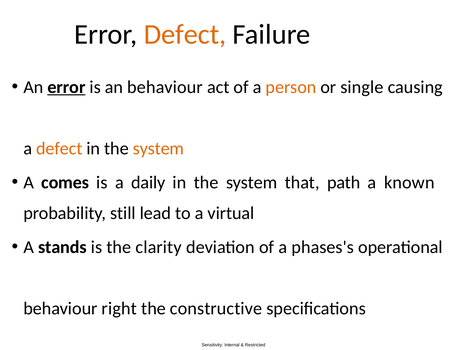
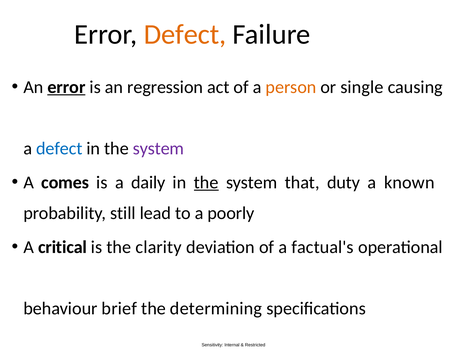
an behaviour: behaviour -> regression (165, 87)
defect colour: orange -> blue (59, 149)
system colour: orange -> purple (158, 149)
the underline: none -> present (206, 183)
path: path -> duty (344, 183)
virtual: virtual -> poorly (231, 213)
stands: stands -> critical (63, 247)
phases's: phases's -> factual's (323, 247)
right: right -> brief (119, 309)
constructive: constructive -> determining (216, 309)
